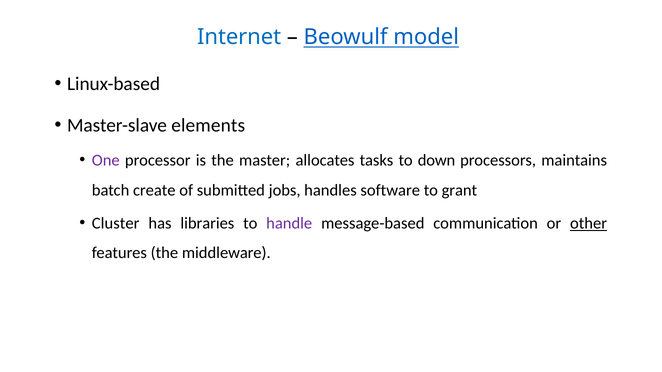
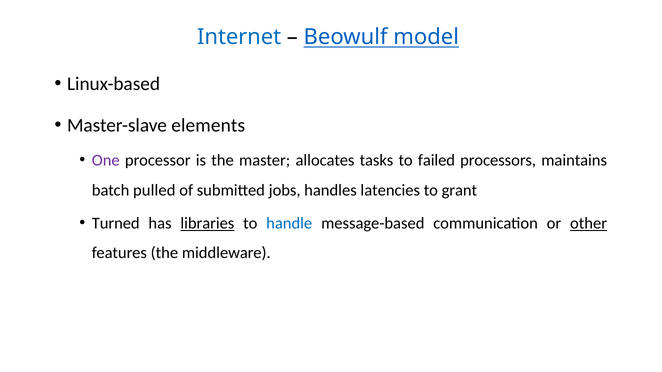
down: down -> failed (436, 160)
create: create -> pulled (154, 190)
software: software -> latencies (390, 190)
Cluster: Cluster -> Turned (116, 223)
libraries underline: none -> present (207, 223)
handle colour: purple -> blue (289, 223)
